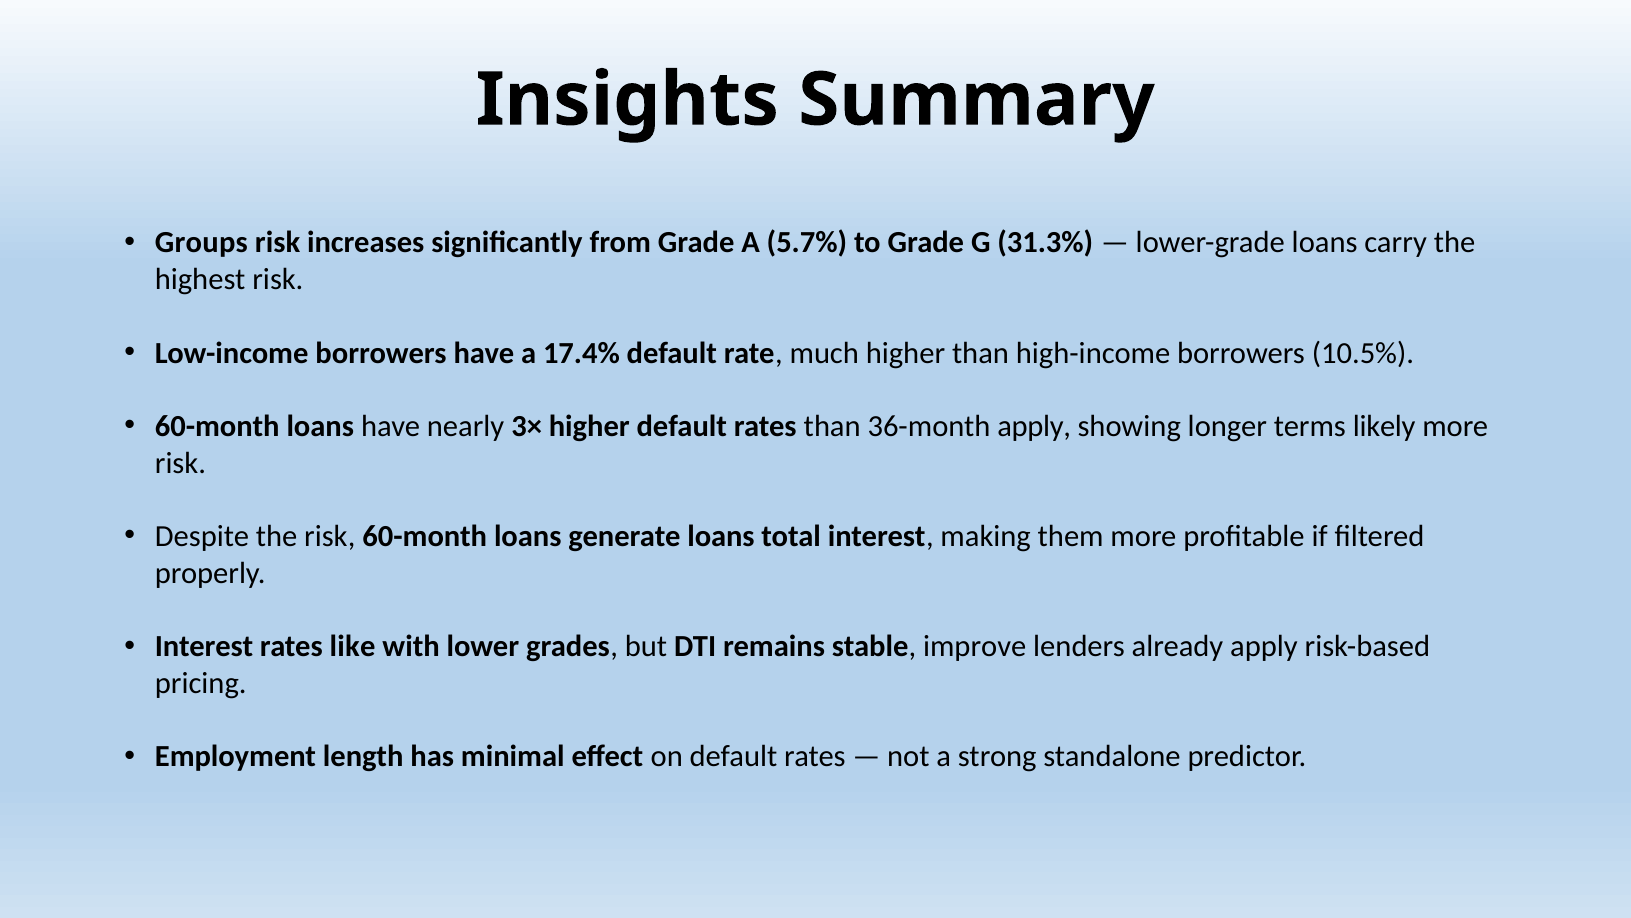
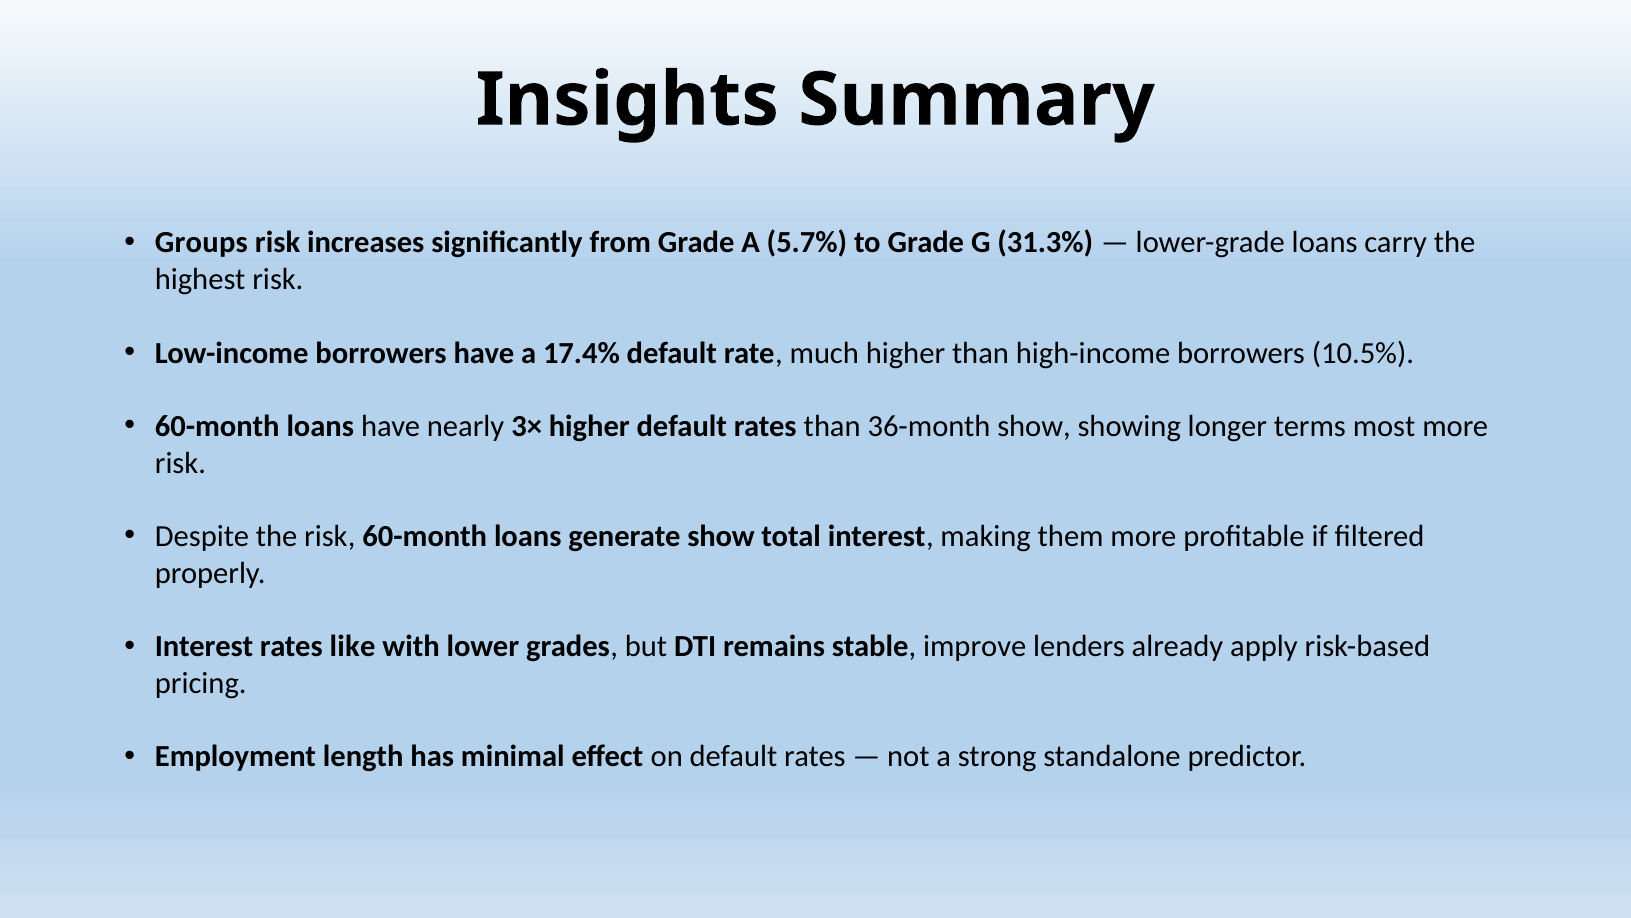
36-month apply: apply -> show (1034, 426)
likely: likely -> most (1384, 426)
generate loans: loans -> show (721, 536)
